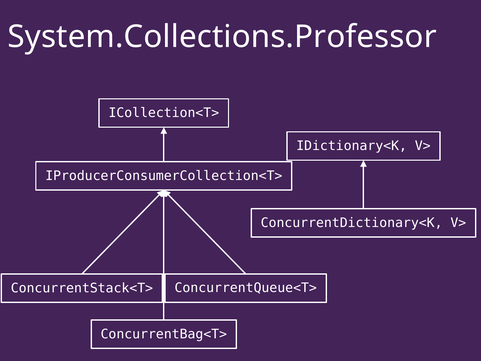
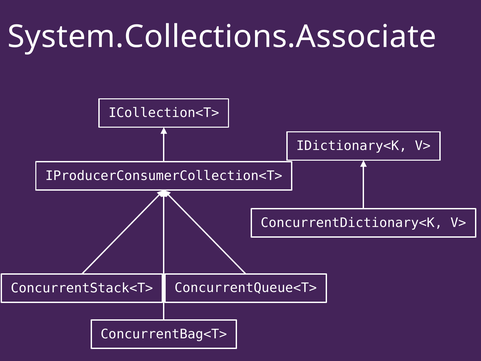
System.Collections.Professor: System.Collections.Professor -> System.Collections.Associate (222, 37)
